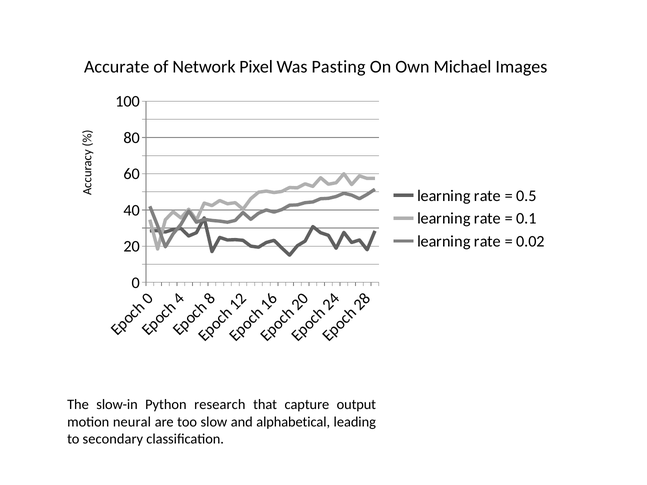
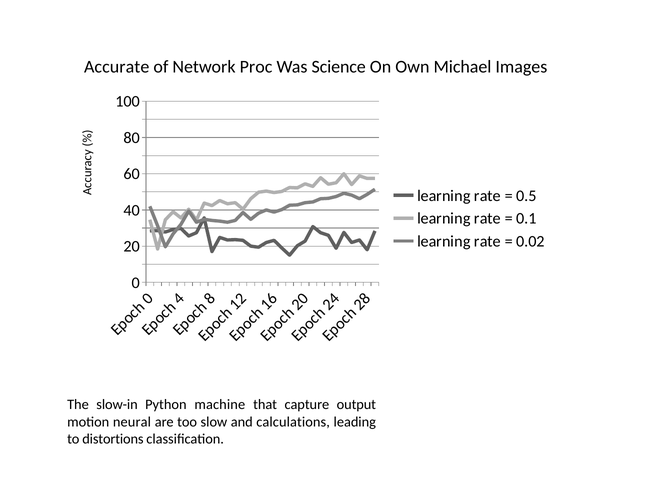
Pixel: Pixel -> Proc (256, 67)
Pasting: Pasting -> Science (339, 67)
research: research -> machine (220, 405)
alphabetical: alphabetical -> calculations (293, 422)
secondary: secondary -> distortions (113, 439)
